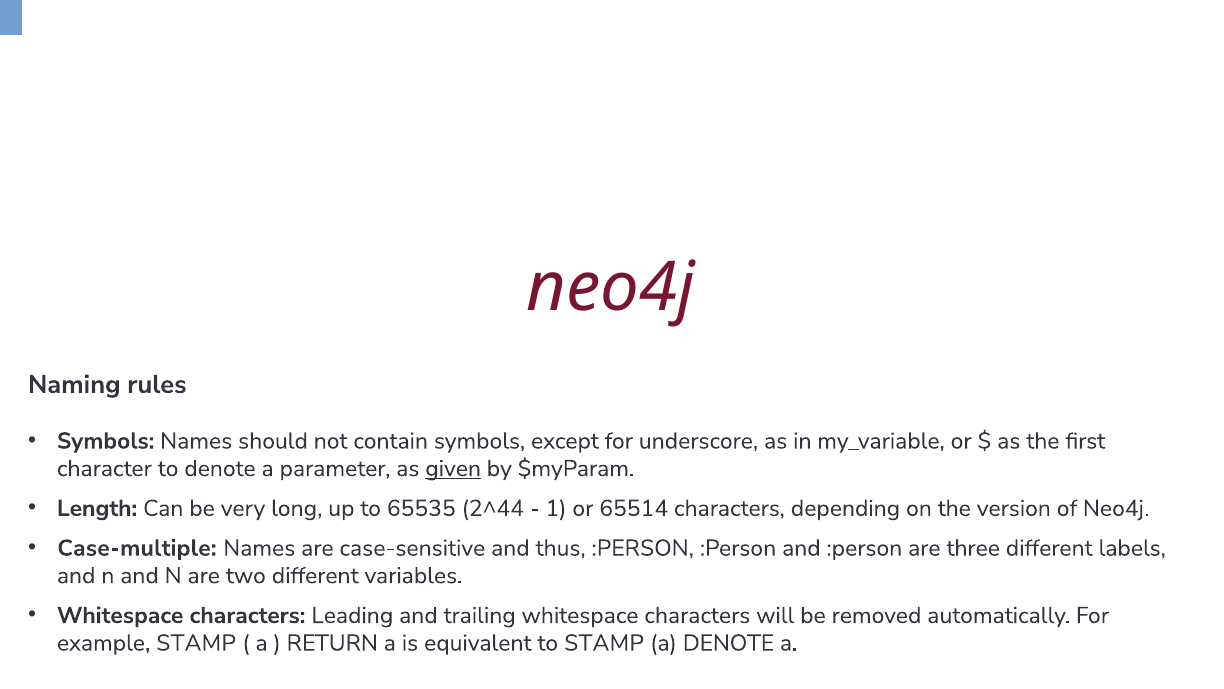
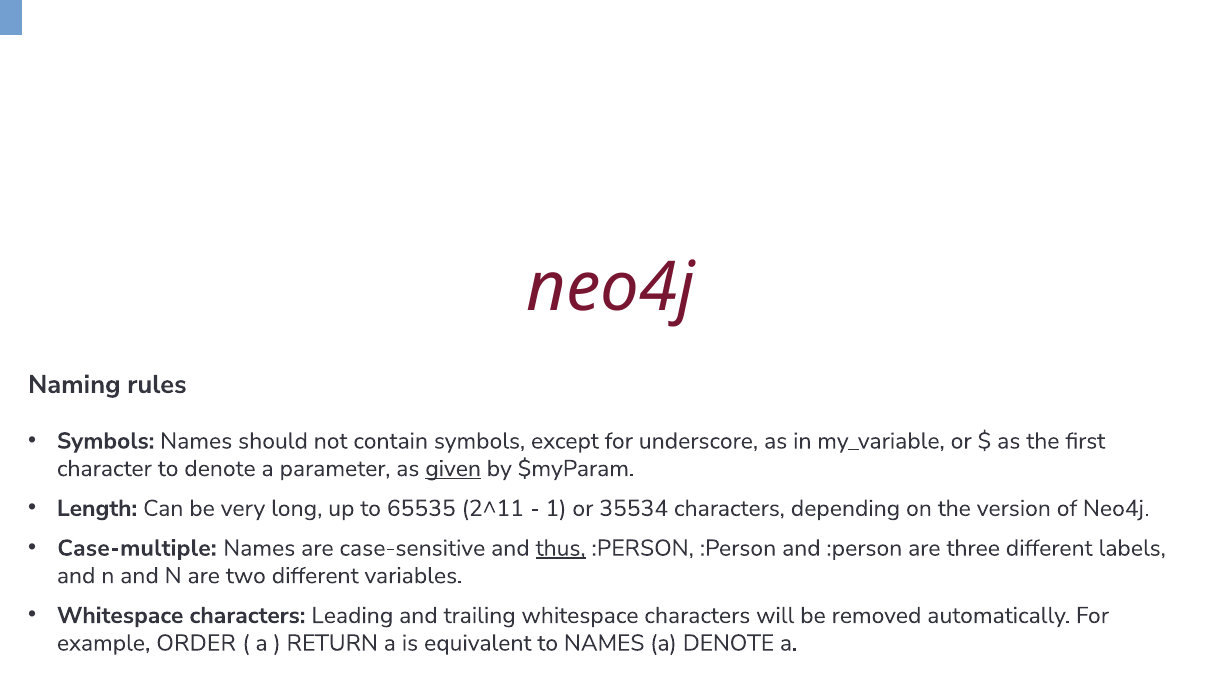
2^44: 2^44 -> 2^11 (493, 508)
65514: 65514 -> 35534 (634, 508)
thus underline: none -> present (561, 548)
example STAMP: STAMP -> ORDER (196, 643)
to STAMP: STAMP -> NAMES (604, 643)
